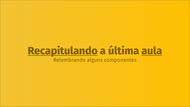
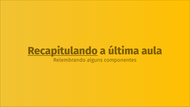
aula underline: present -> none (152, 51)
